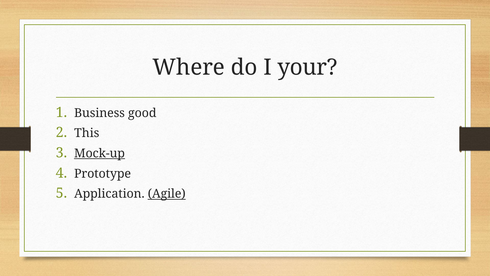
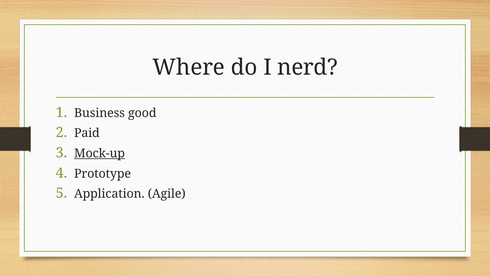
your: your -> nerd (307, 67)
This: This -> Paid (87, 133)
Agile underline: present -> none (167, 194)
